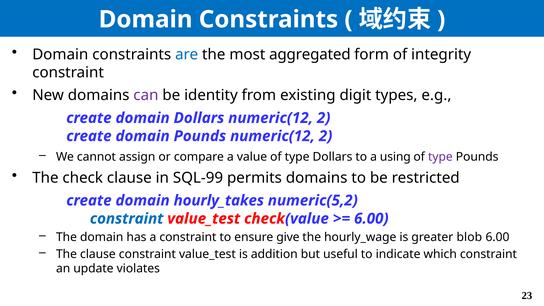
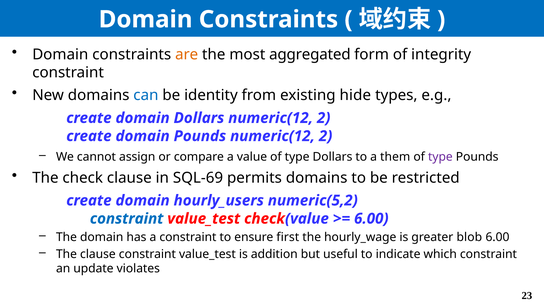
are colour: blue -> orange (187, 54)
can colour: purple -> blue (146, 95)
digit: digit -> hide (355, 95)
using: using -> them (395, 157)
SQL-99: SQL-99 -> SQL-69 (198, 178)
hourly_takes: hourly_takes -> hourly_users (219, 201)
give: give -> first (288, 237)
